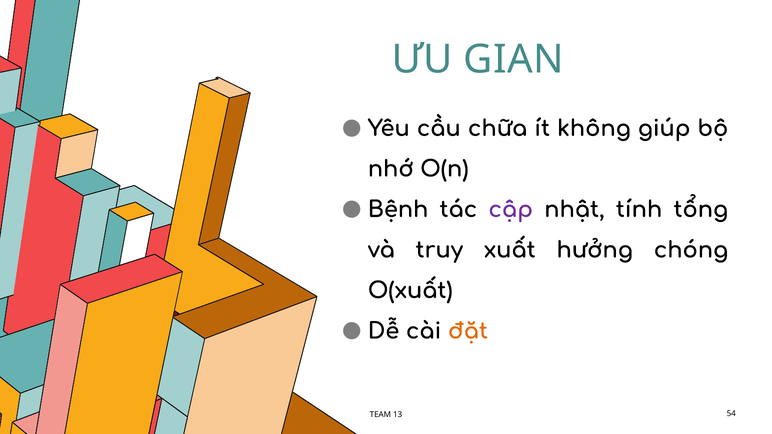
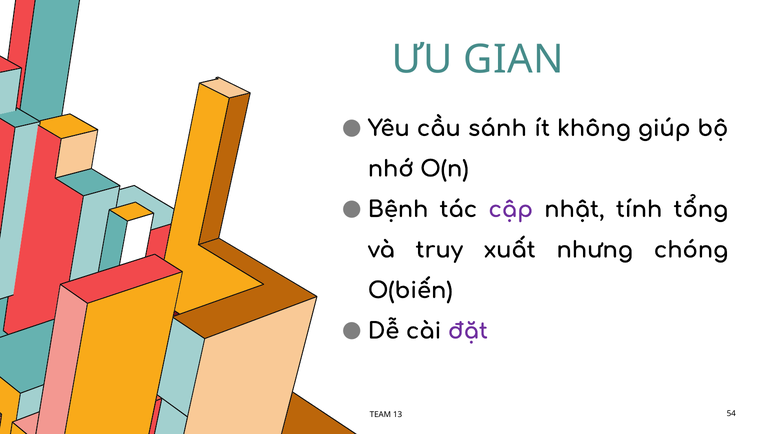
chữa: chữa -> sánh (497, 129)
hưởng: hưởng -> nhưng (595, 250)
O(xuất: O(xuất -> O(biến (410, 291)
đặt colour: orange -> purple (468, 331)
